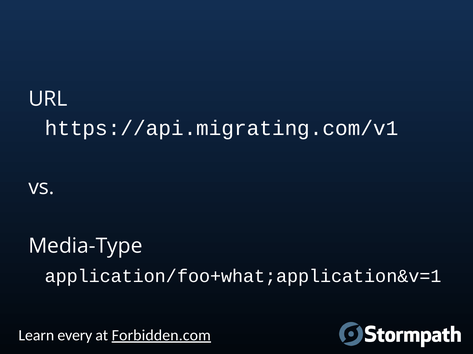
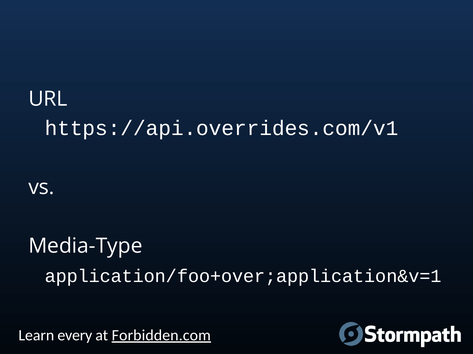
https://api.migrating.com/v1: https://api.migrating.com/v1 -> https://api.overrides.com/v1 (222, 129)
application/foo+what;application&v=1: application/foo+what;application&v=1 -> application/foo+over;application&v=1 (243, 277)
